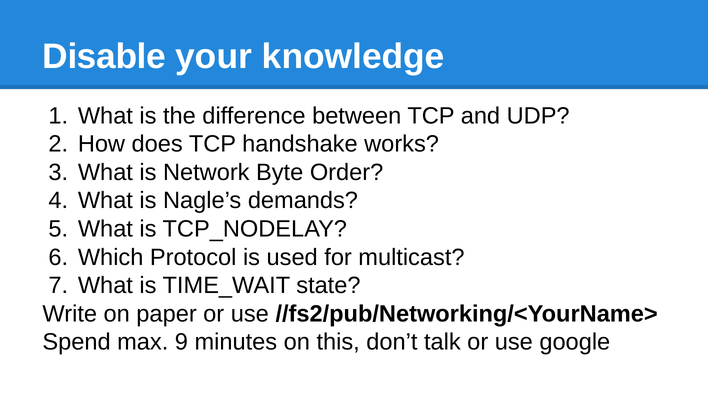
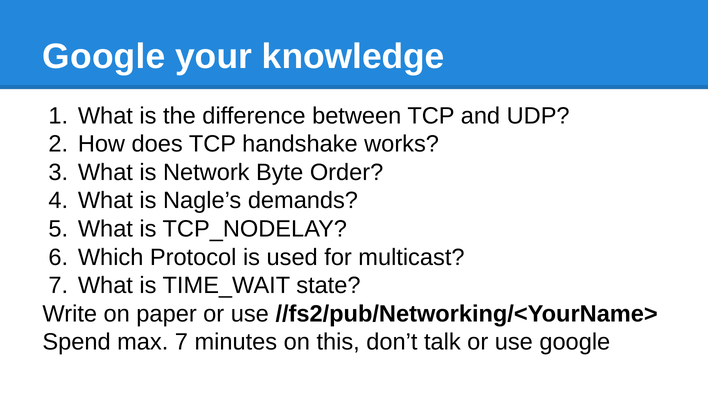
Disable: Disable -> Google (104, 56)
max 9: 9 -> 7 (181, 342)
